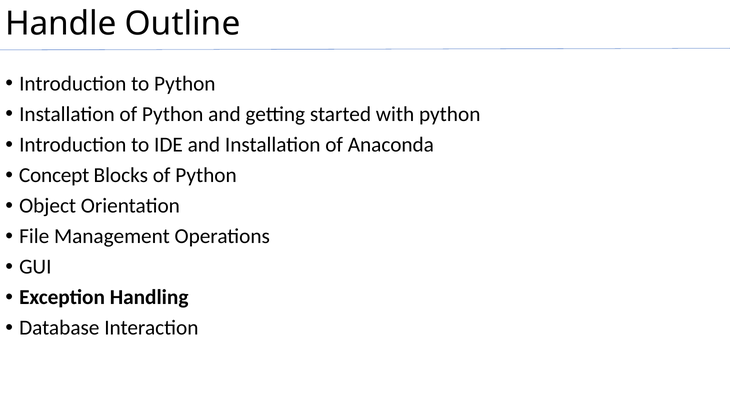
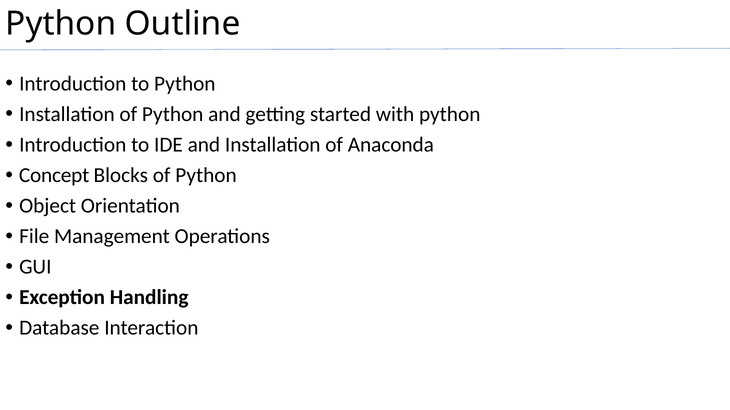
Handle: Handle -> Python (61, 24)
